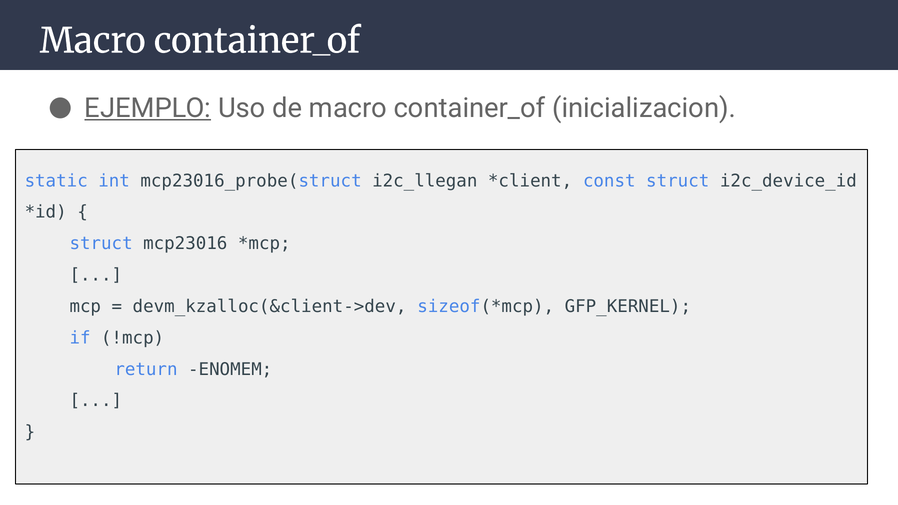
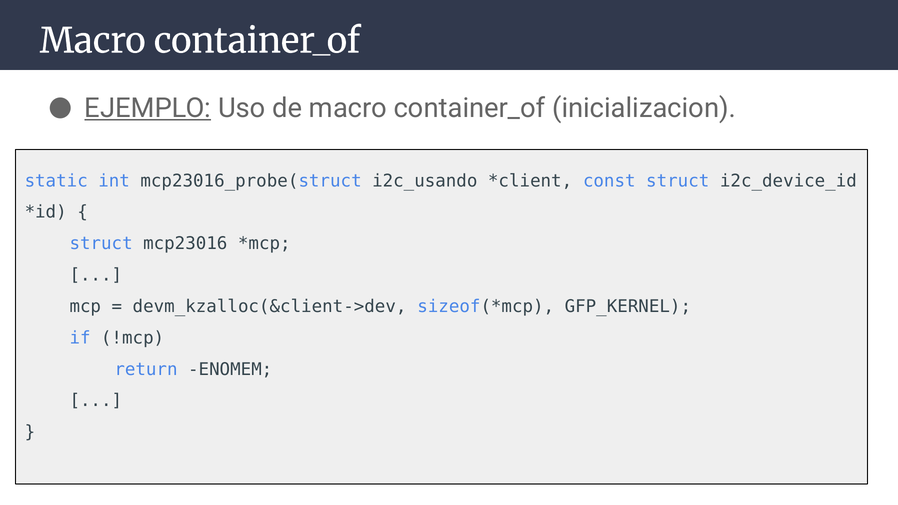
i2c_llegan: i2c_llegan -> i2c_usando (425, 181)
